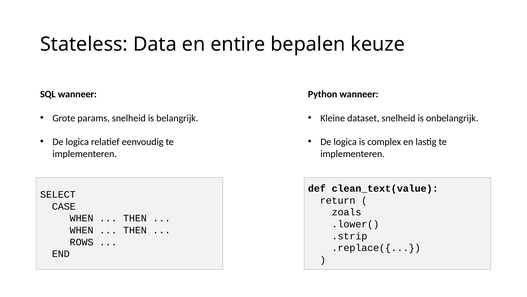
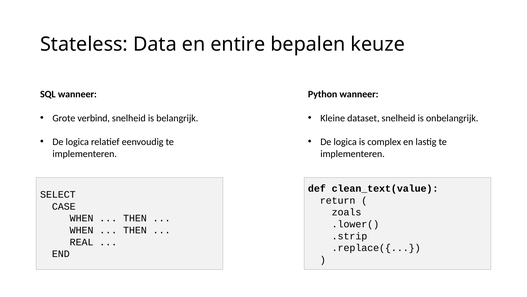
params: params -> verbind (94, 118)
ROWS: ROWS -> REAL (82, 242)
